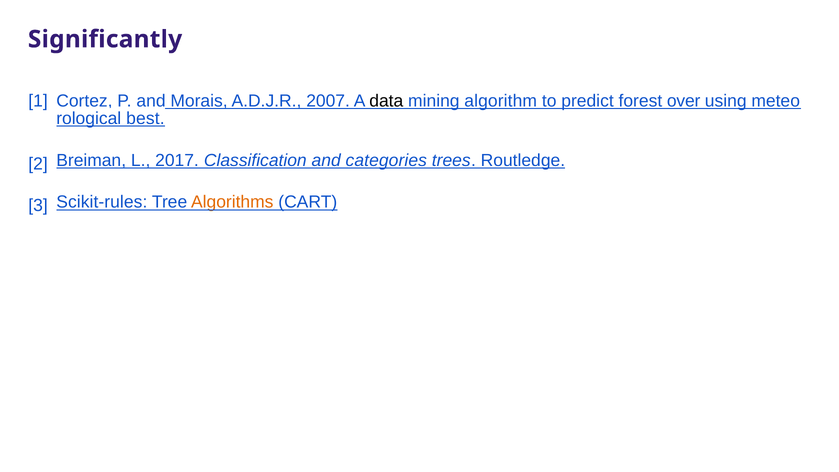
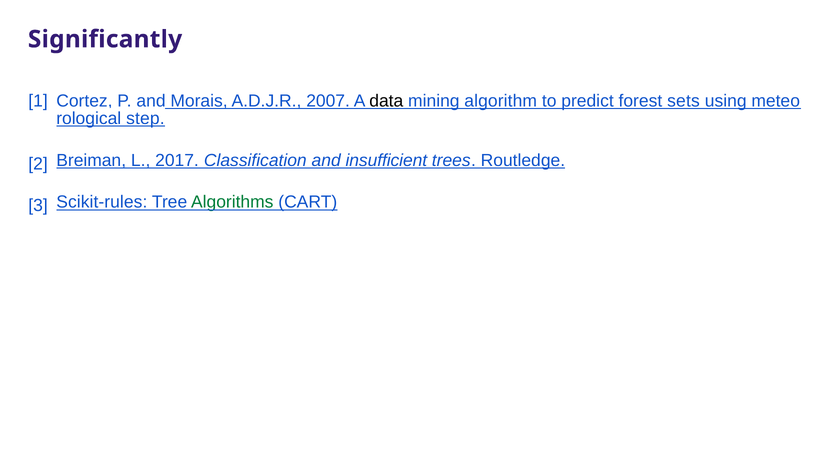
over: over -> sets (683, 101)
best: best -> step (145, 118)
categories: categories -> insufficient (386, 160)
Algorithms colour: orange -> green (232, 202)
